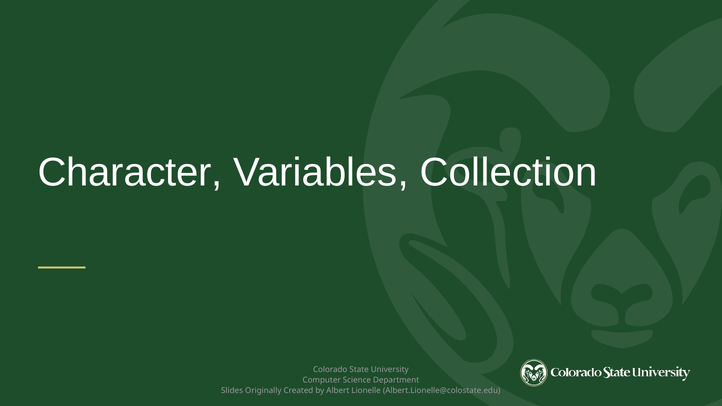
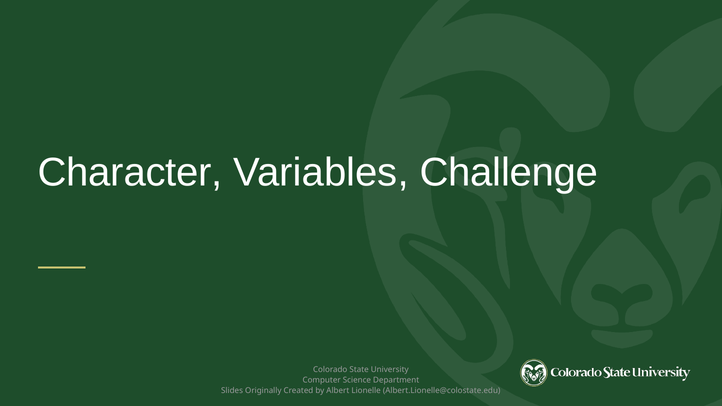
Collection: Collection -> Challenge (509, 172)
